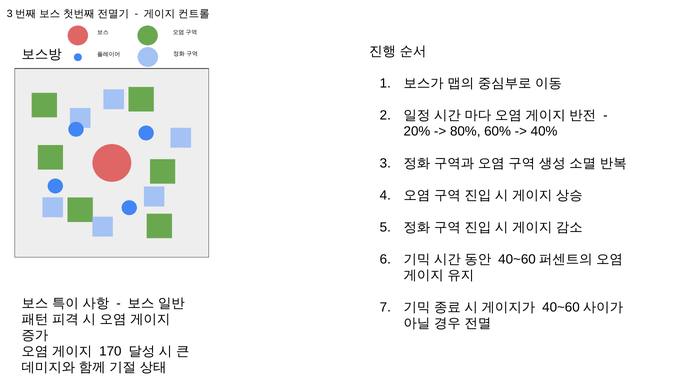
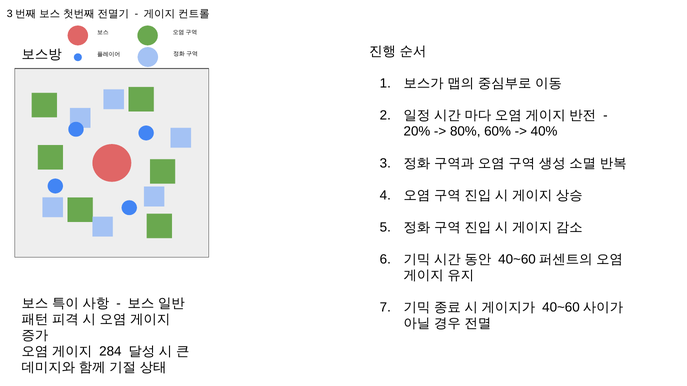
170: 170 -> 284 (110, 352)
